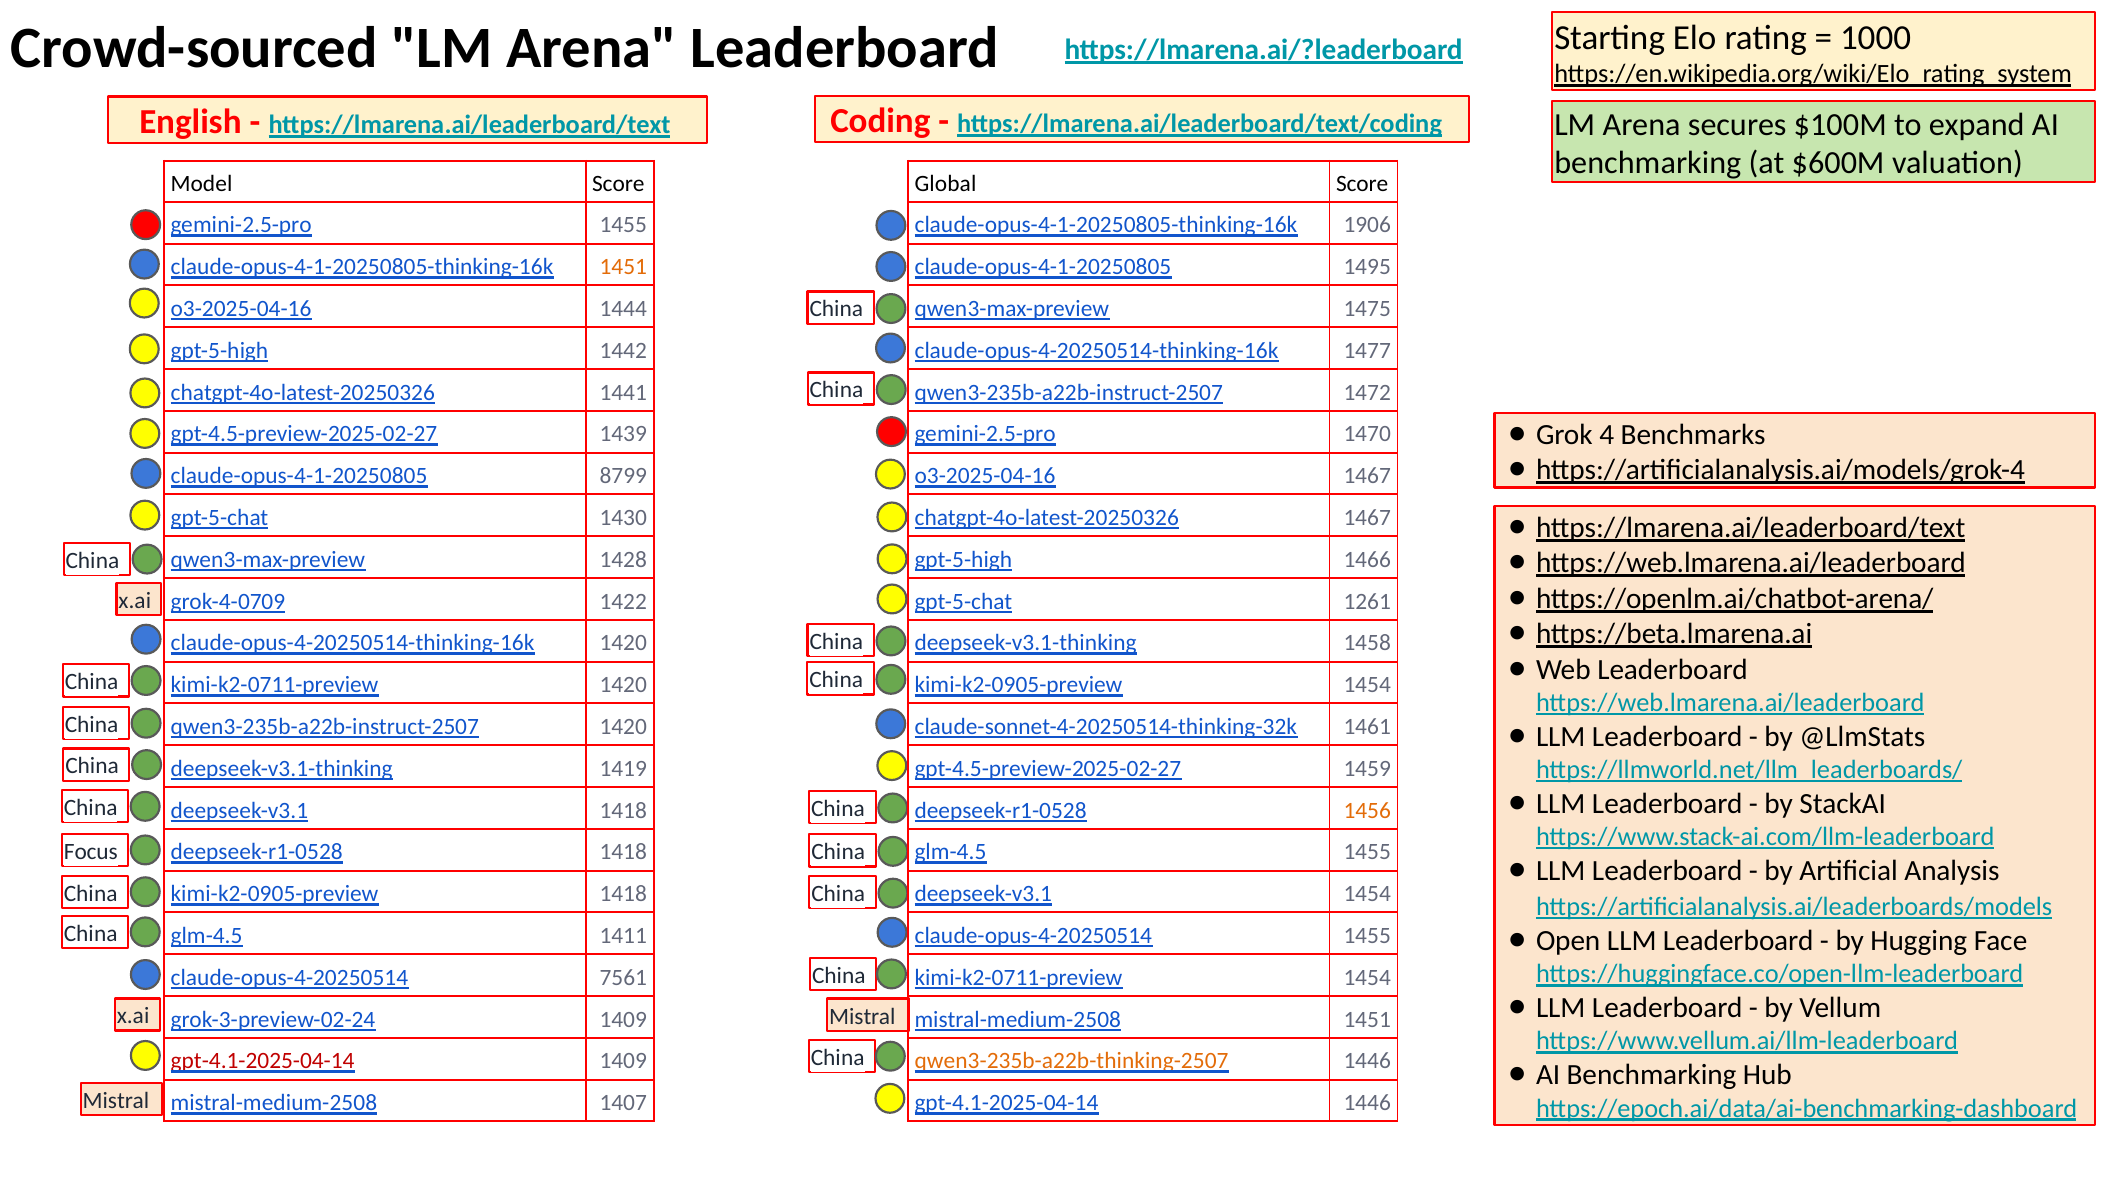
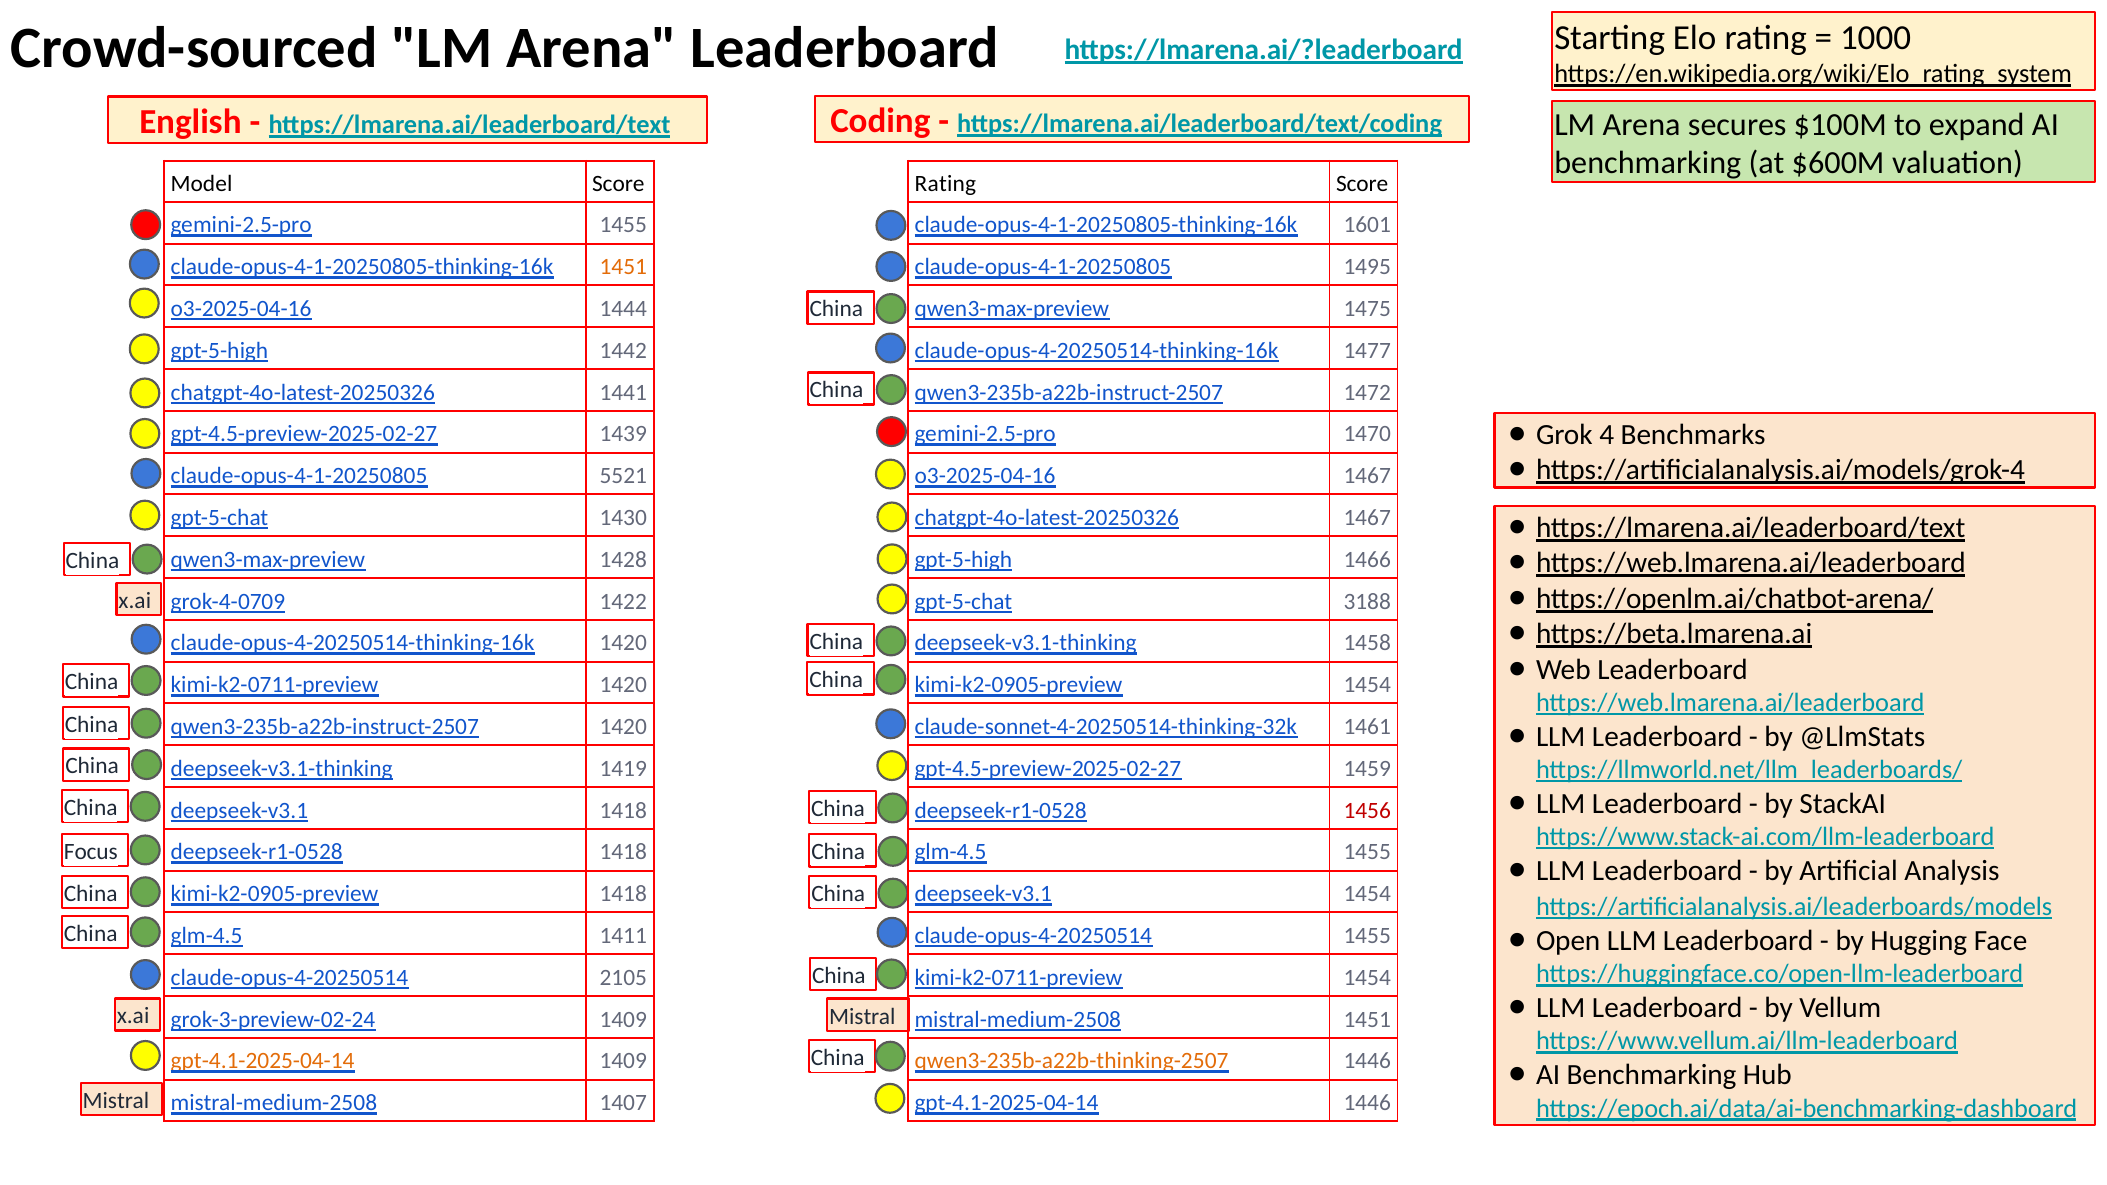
Global: Global -> Rating (945, 184)
1906: 1906 -> 1601 (1367, 225)
8799: 8799 -> 5521 (623, 476)
1261: 1261 -> 3188 (1367, 602)
1456 colour: orange -> red (1367, 811)
7561: 7561 -> 2105 (623, 978)
gpt-4.1-2025-04-14 colour: red -> orange (263, 1061)
